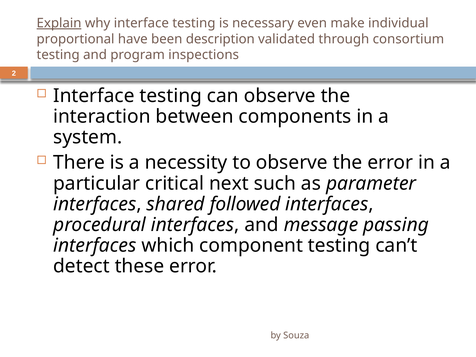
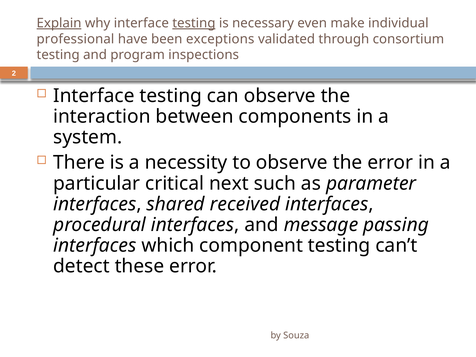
testing underline: none -> present (194, 23)
proportional: proportional -> professional (75, 39)
description: description -> exceptions (220, 39)
followed: followed -> received (245, 204)
